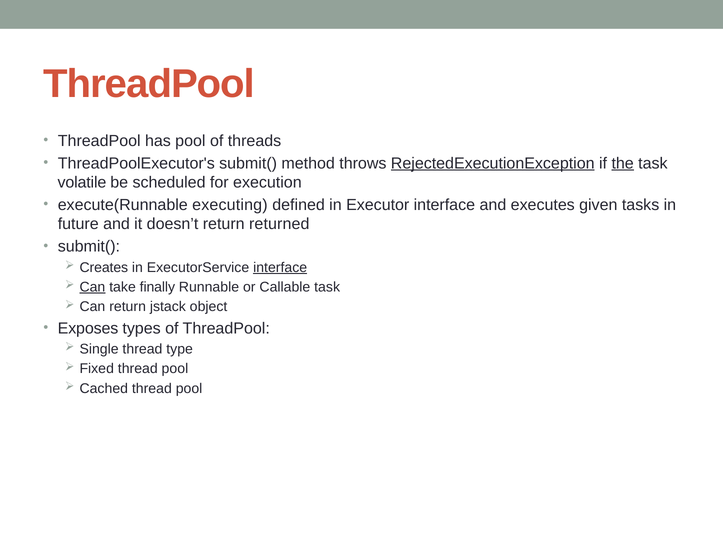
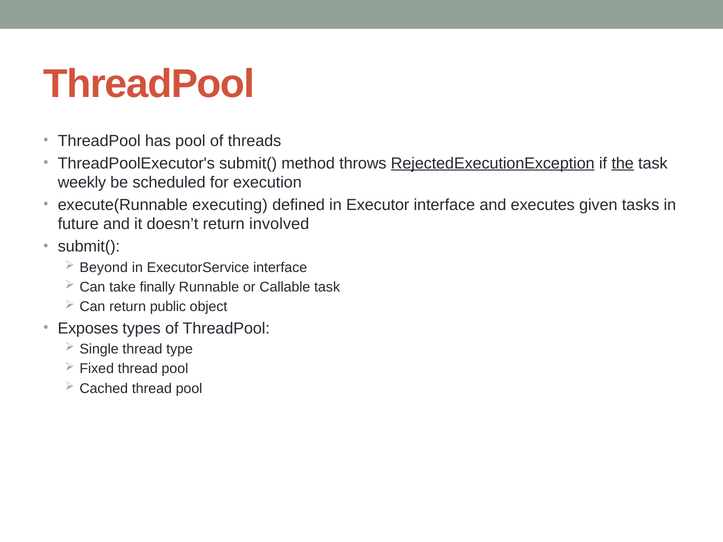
volatile: volatile -> weekly (82, 183)
returned: returned -> involved (279, 224)
Creates: Creates -> Beyond (104, 268)
interface underline: present -> none (280, 268)
Can underline: present -> none (92, 287)
jstack: jstack -> public (168, 307)
